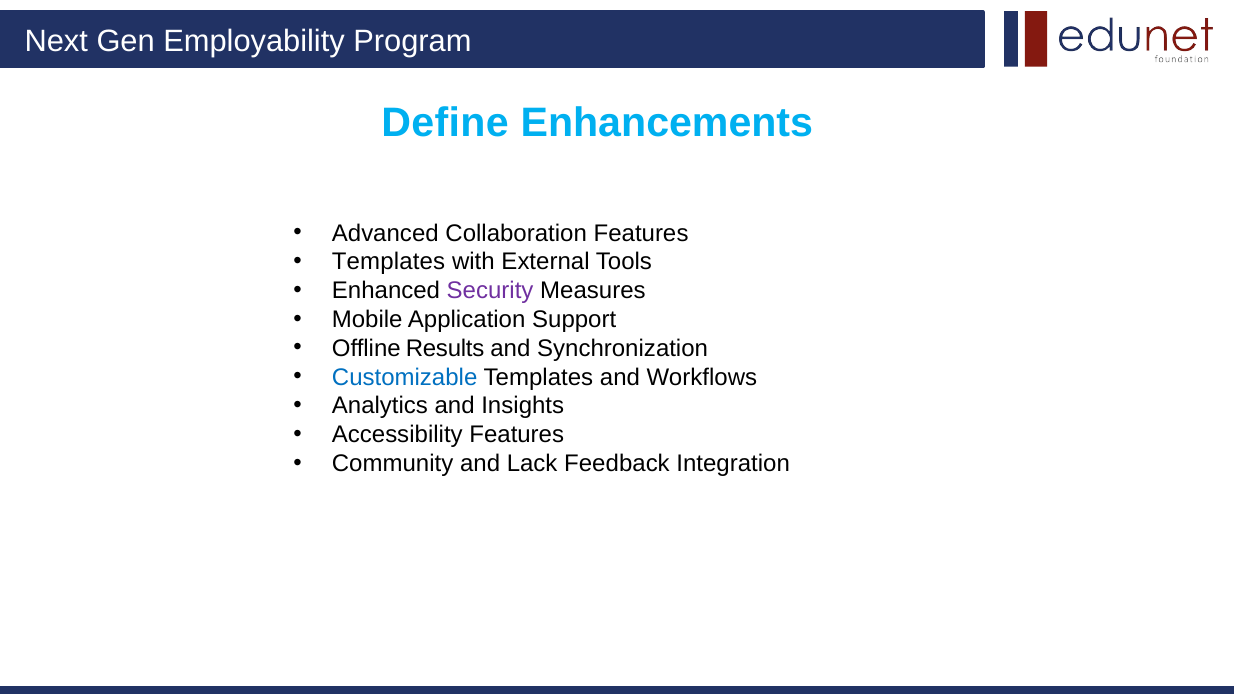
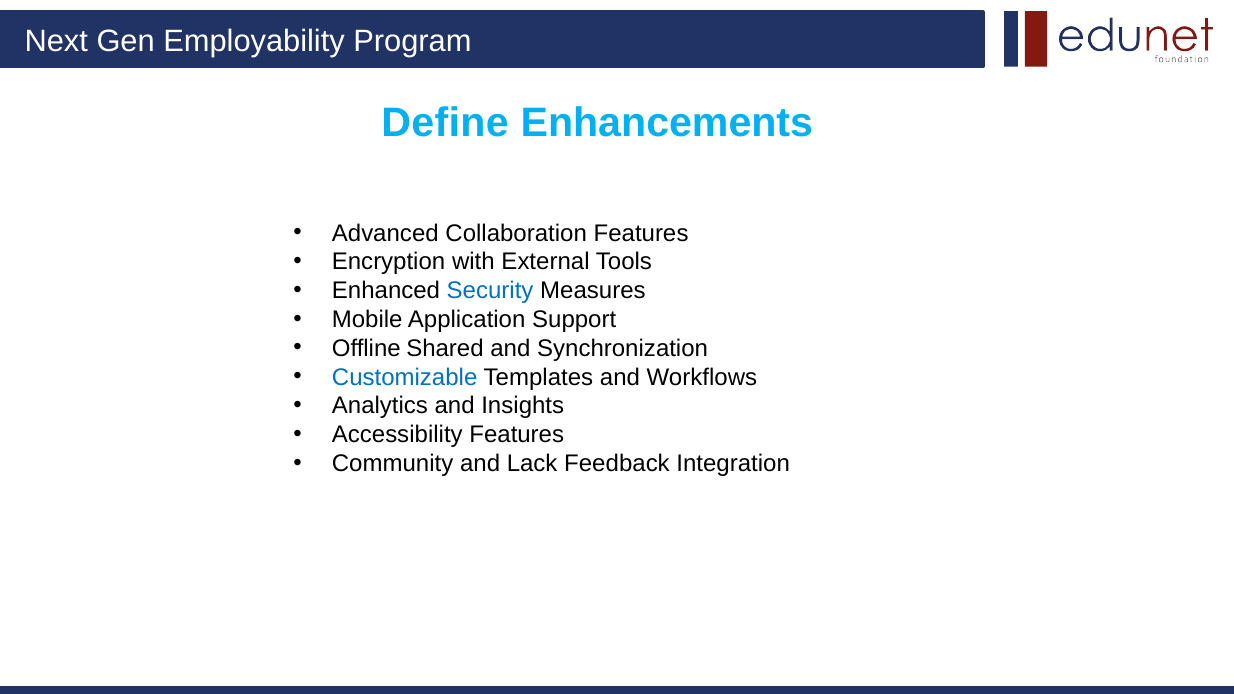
Templates: Templates -> Encryption (389, 262)
Security colour: purple -> blue (490, 291)
Results: Results -> Shared (445, 348)
